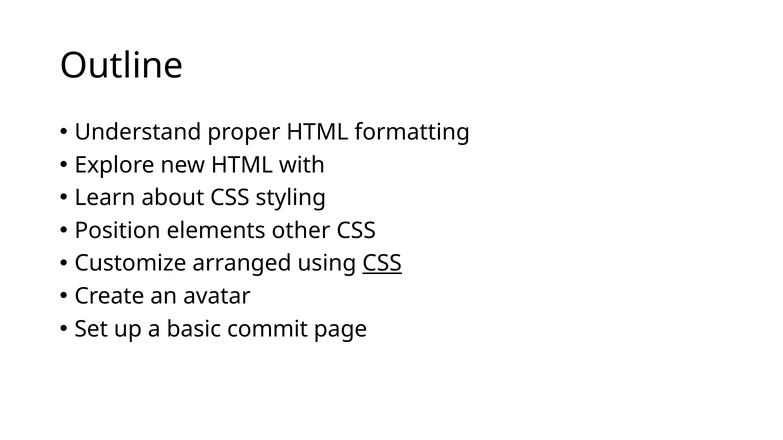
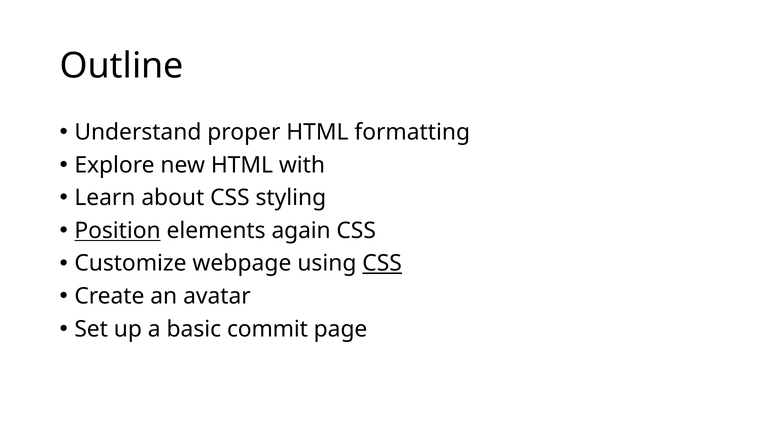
Position underline: none -> present (118, 231)
other: other -> again (301, 231)
arranged: arranged -> webpage (242, 264)
